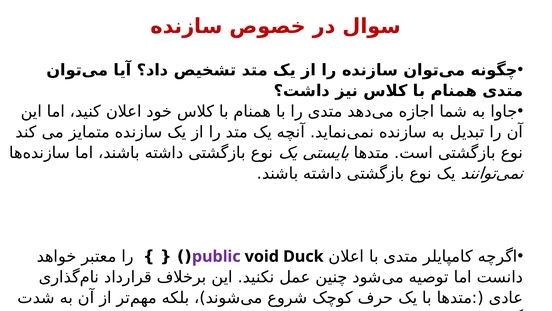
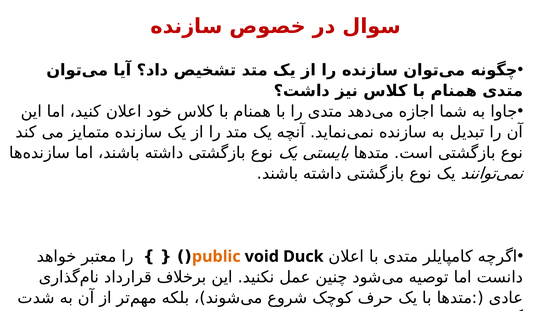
public colour: purple -> orange (216, 256)
